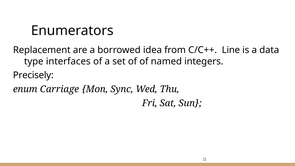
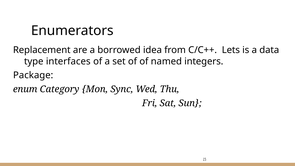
Line: Line -> Lets (231, 50)
Precisely: Precisely -> Package (33, 75)
Carriage: Carriage -> Category (60, 89)
